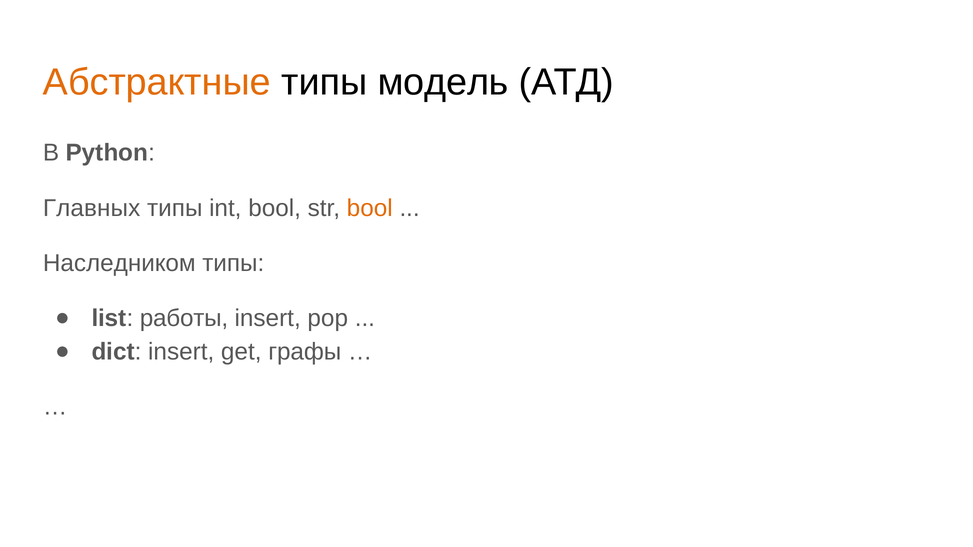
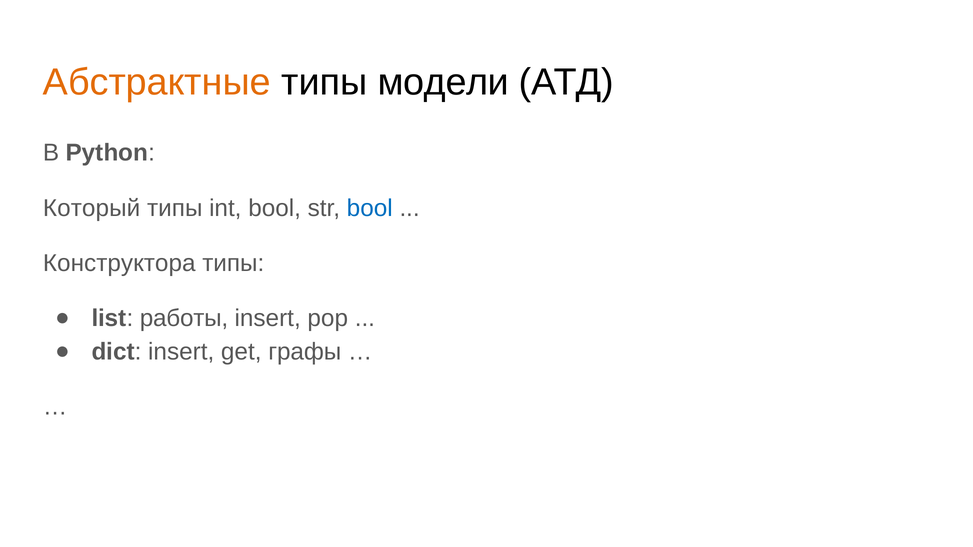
модель: модель -> модели (443, 82)
Главных: Главных -> Который (92, 208)
bool colour: orange -> blue (370, 208)
Наследником: Наследником -> Конструктора (119, 263)
